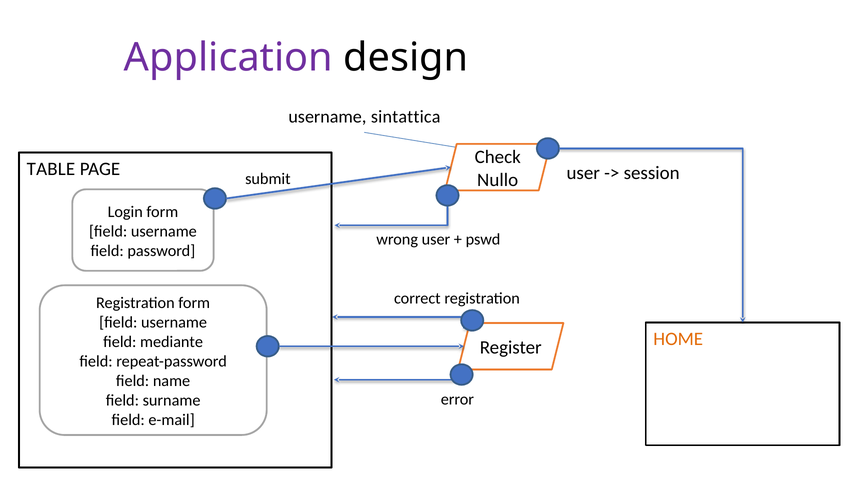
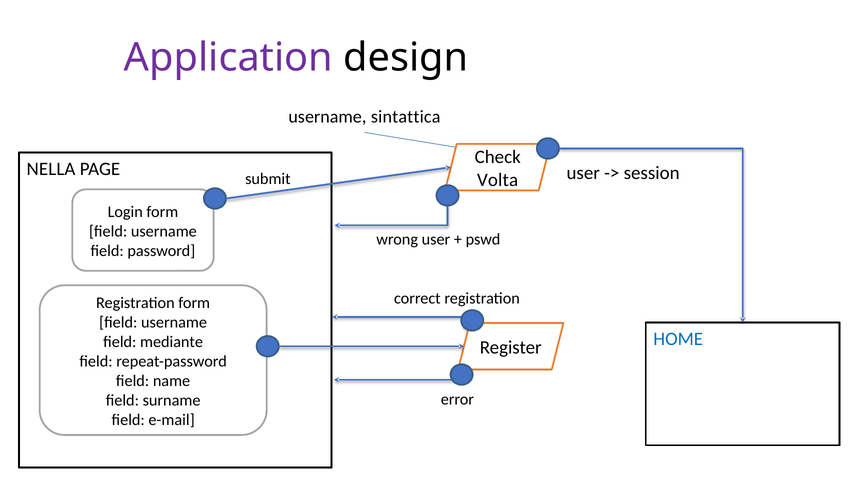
TABLE: TABLE -> NELLA (51, 169)
Nullo: Nullo -> Volta (498, 180)
HOME colour: orange -> blue (678, 339)
